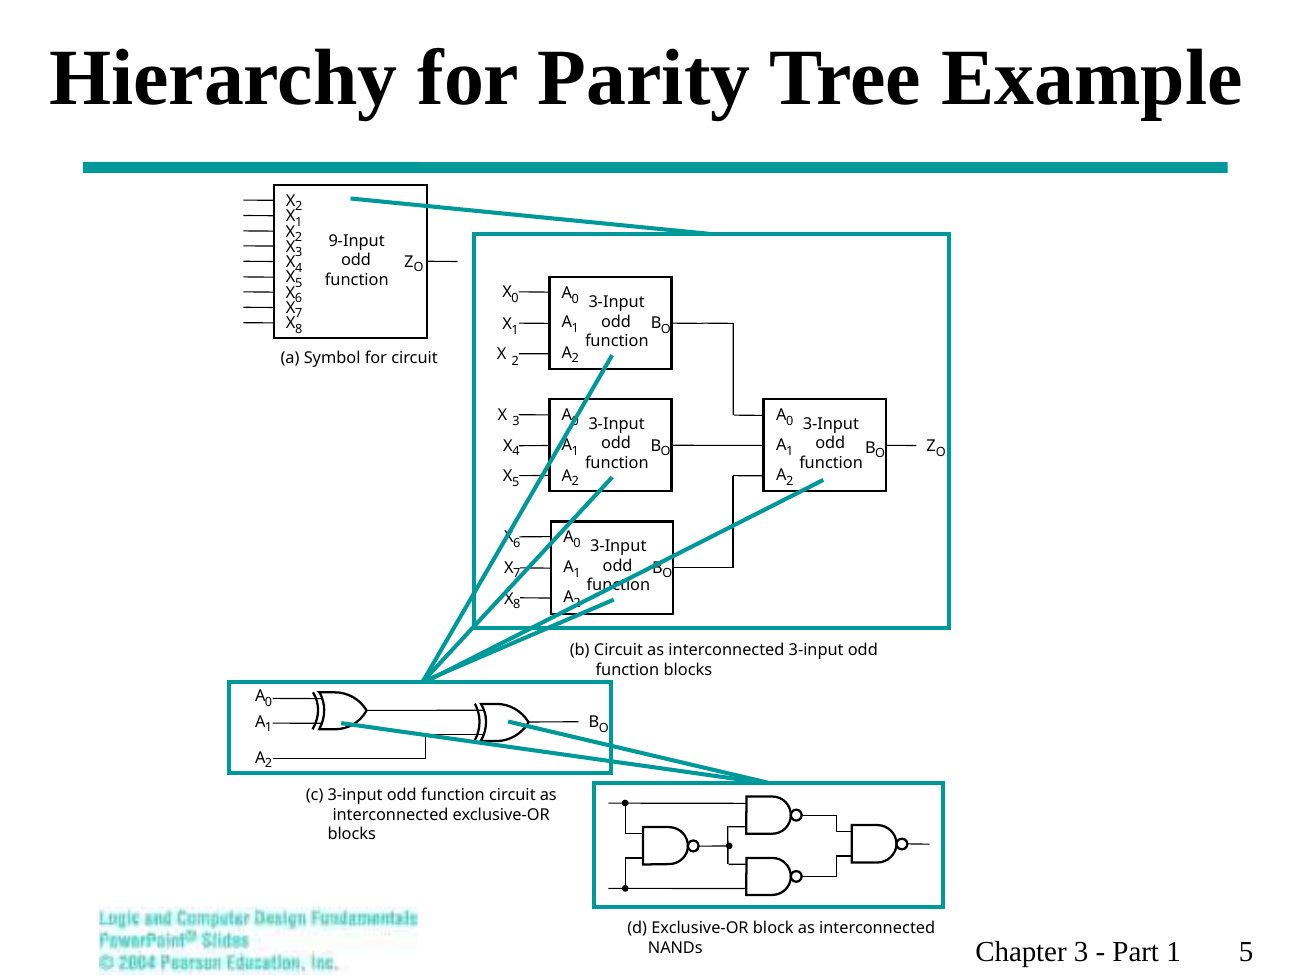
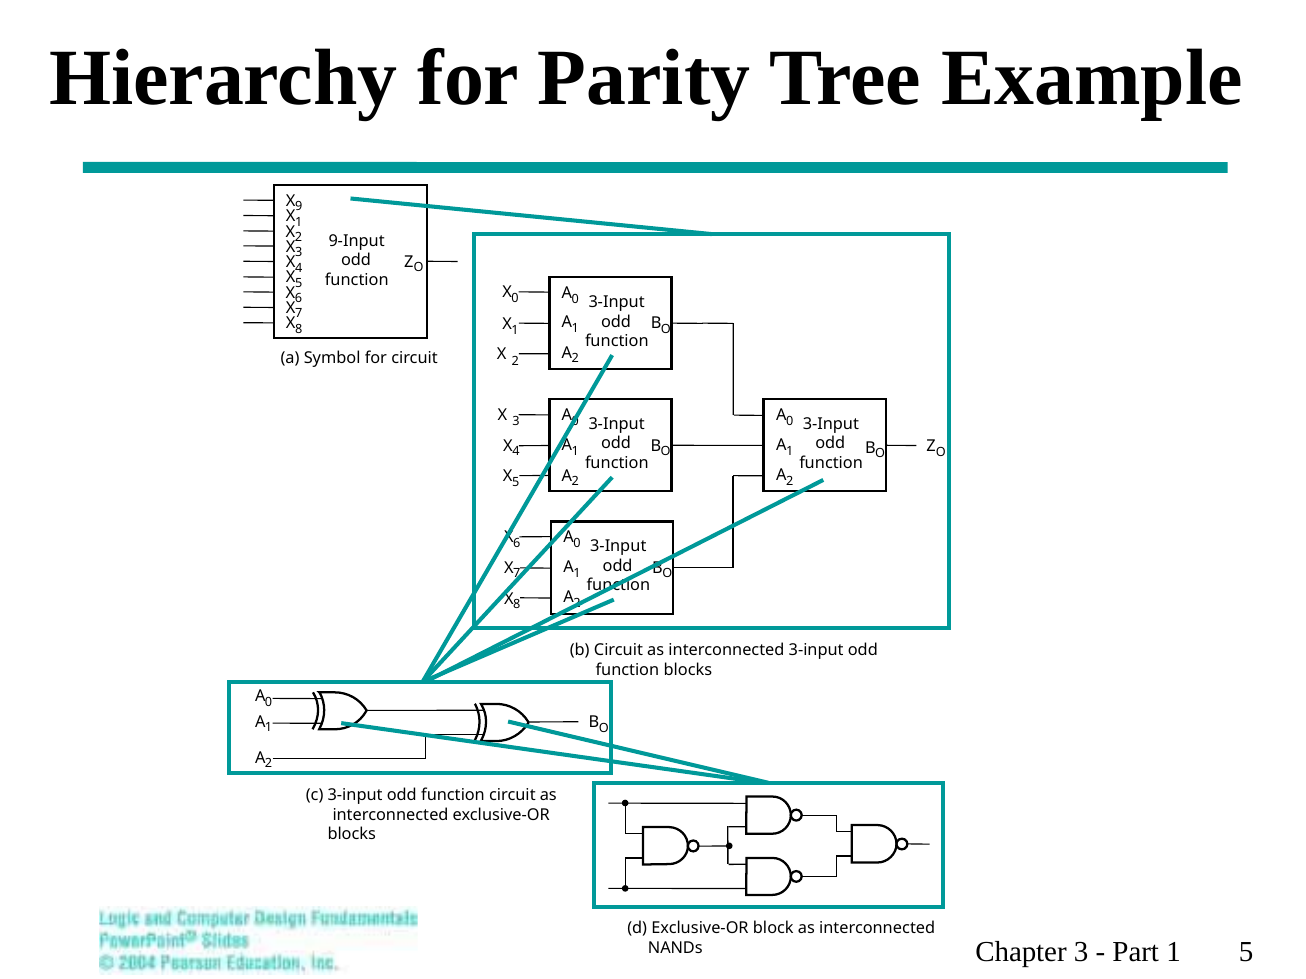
2: 2 -> 9 (299, 207)
